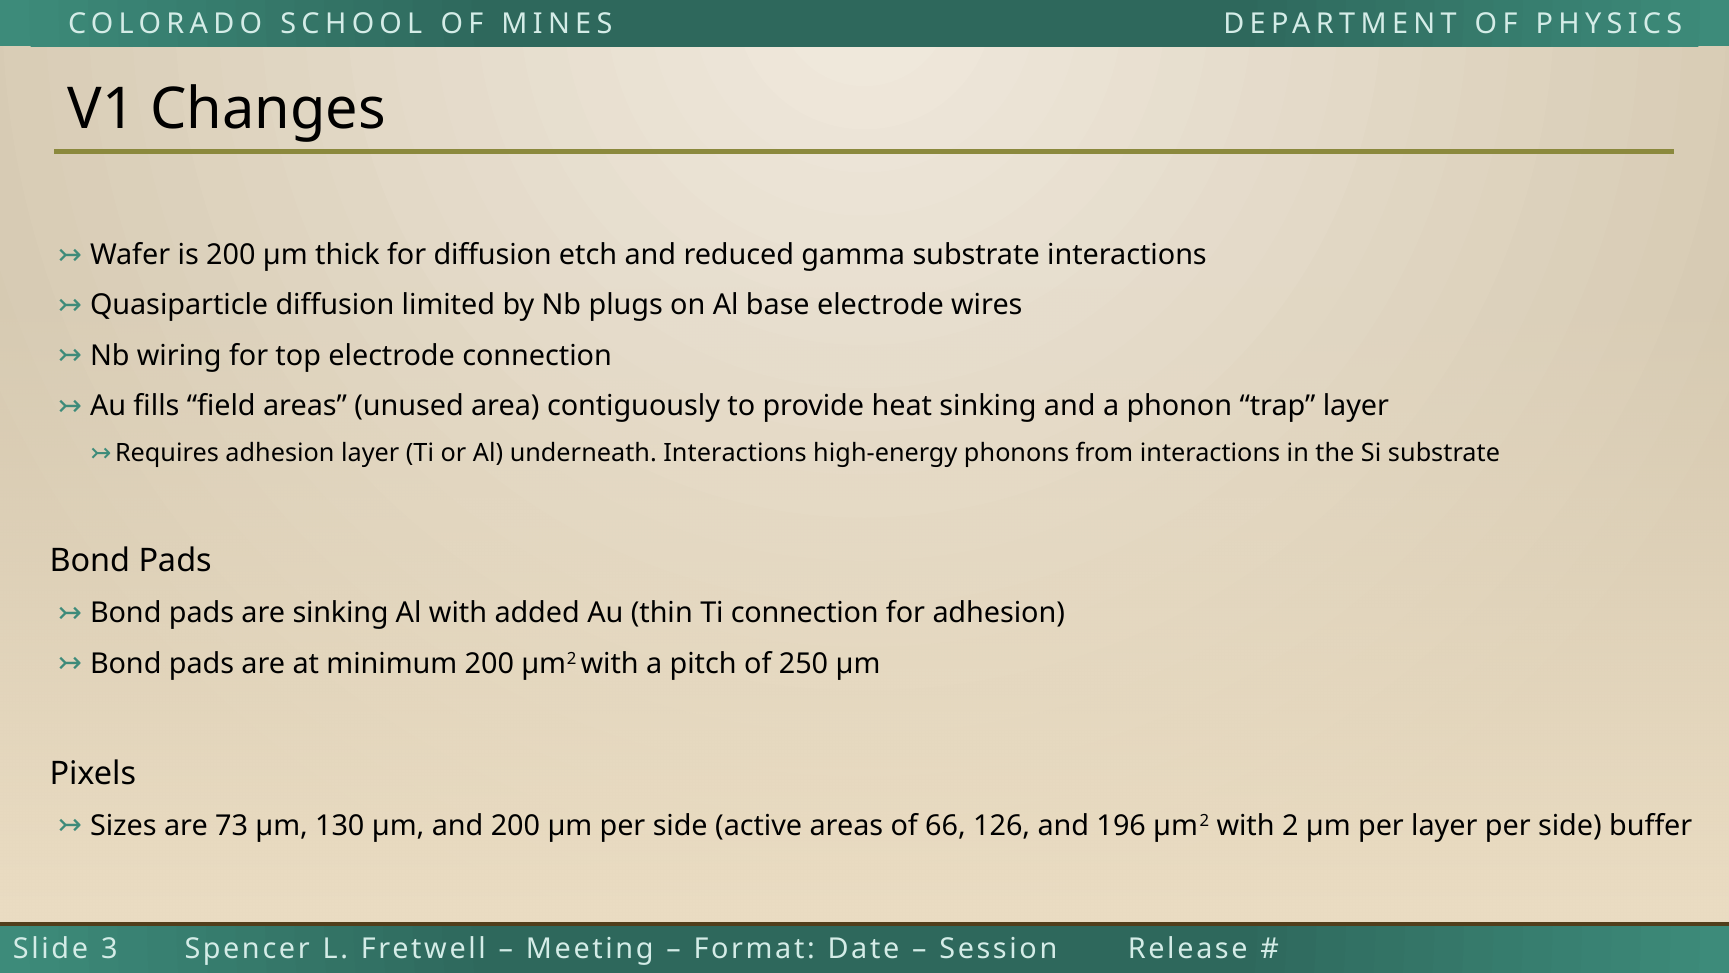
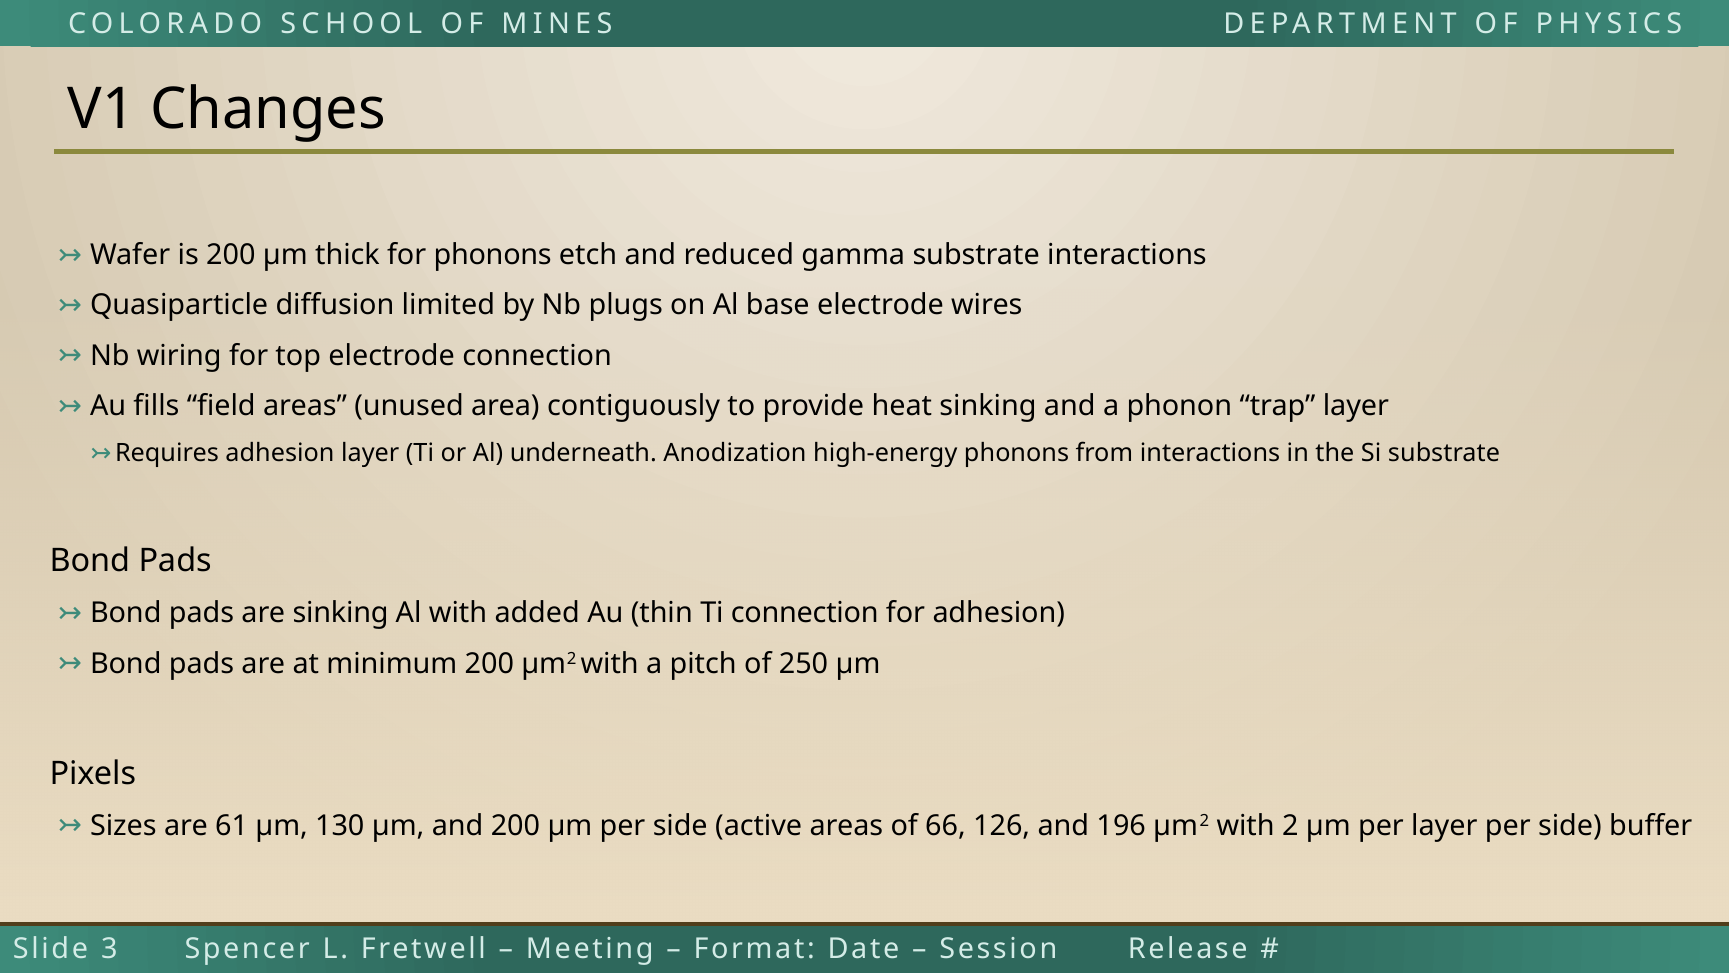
for diffusion: diffusion -> phonons (493, 255)
underneath Interactions: Interactions -> Anodization (735, 453)
73: 73 -> 61 (232, 825)
